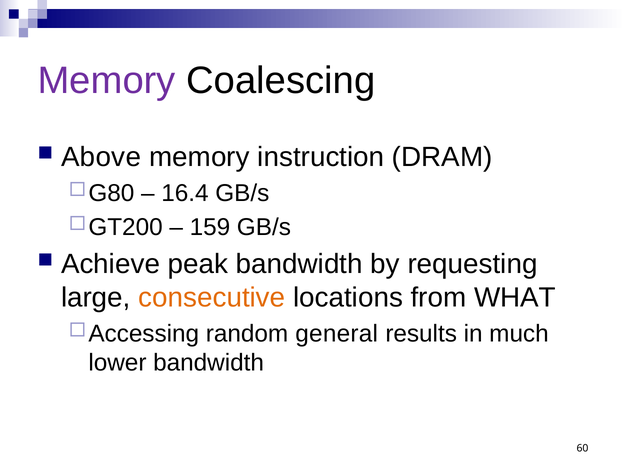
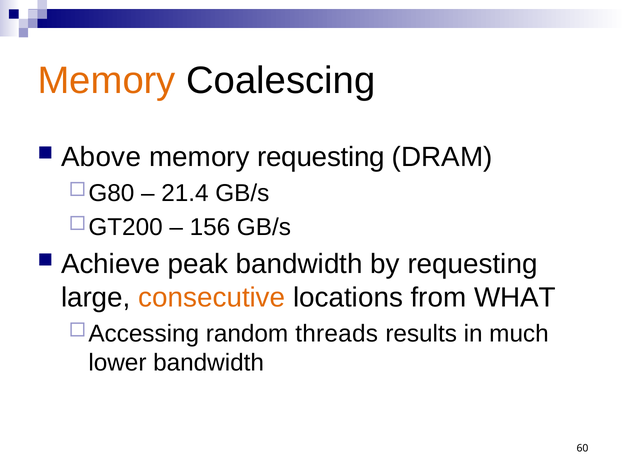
Memory colour: purple -> orange (107, 81)
memory instruction: instruction -> requesting (321, 157)
16.4: 16.4 -> 21.4 (185, 193)
159: 159 -> 156 (210, 227)
general: general -> threads (337, 334)
